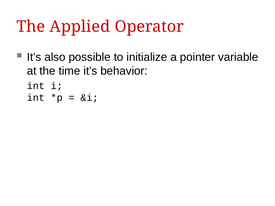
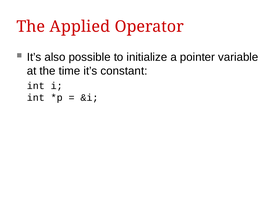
behavior: behavior -> constant (124, 71)
